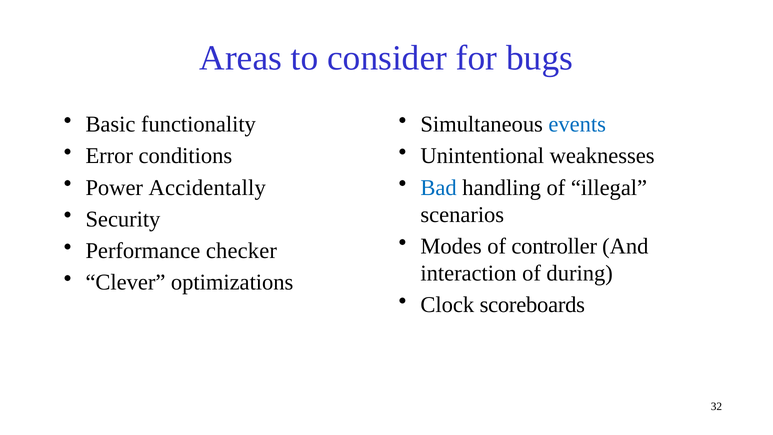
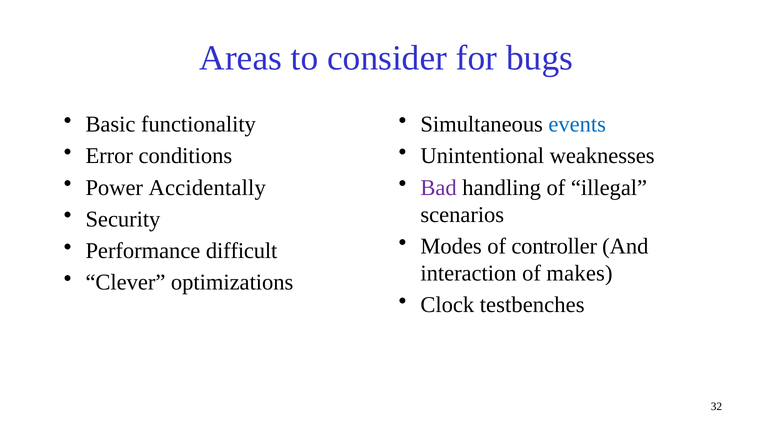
Bad colour: blue -> purple (439, 187)
checker: checker -> difficult (242, 251)
during: during -> makes (580, 273)
scoreboards: scoreboards -> testbenches (532, 305)
